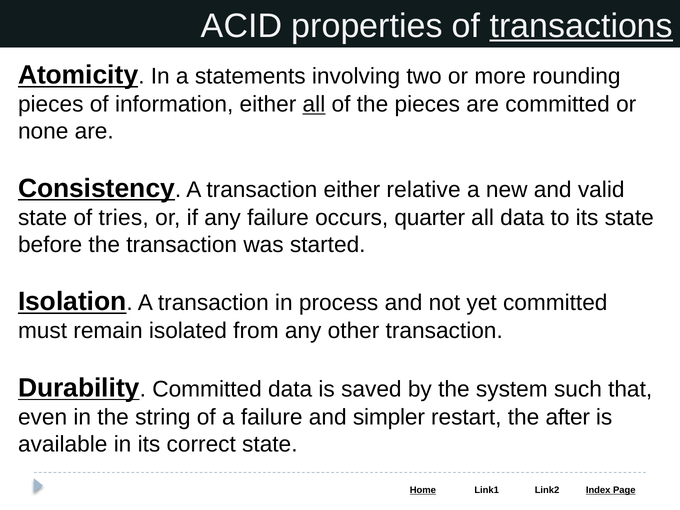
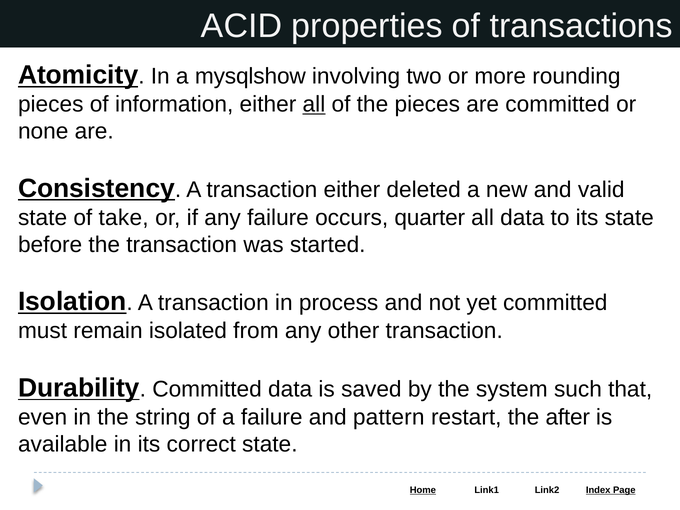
transactions underline: present -> none (581, 26)
statements: statements -> mysqlshow (250, 76)
relative: relative -> deleted (424, 190)
tries: tries -> take (124, 218)
simpler: simpler -> pattern (389, 417)
